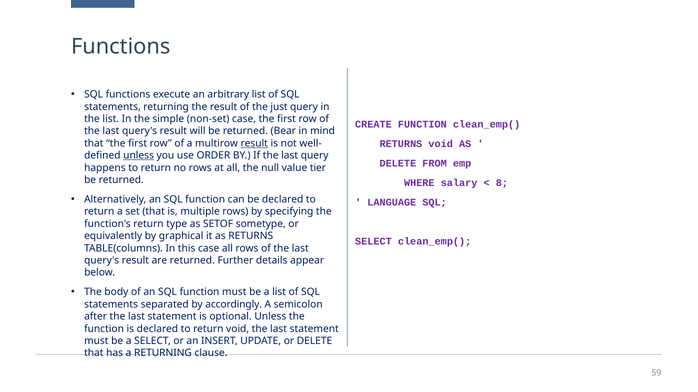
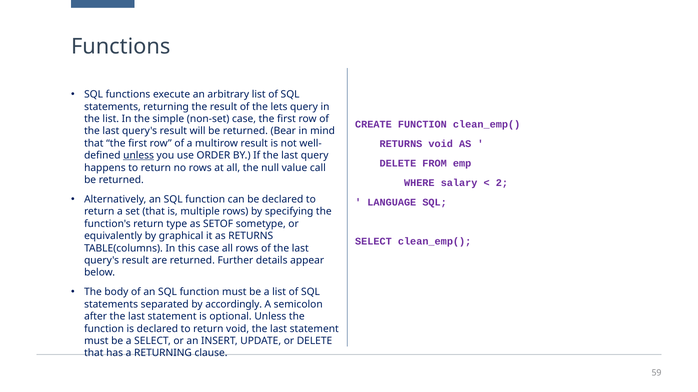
just: just -> lets (279, 107)
result underline: present -> none (254, 144)
tier: tier -> call (318, 168)
8: 8 -> 2 (502, 183)
